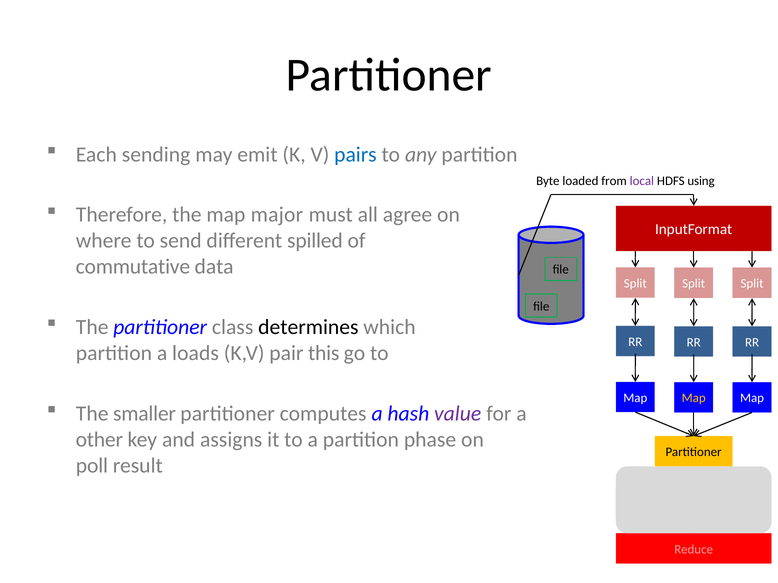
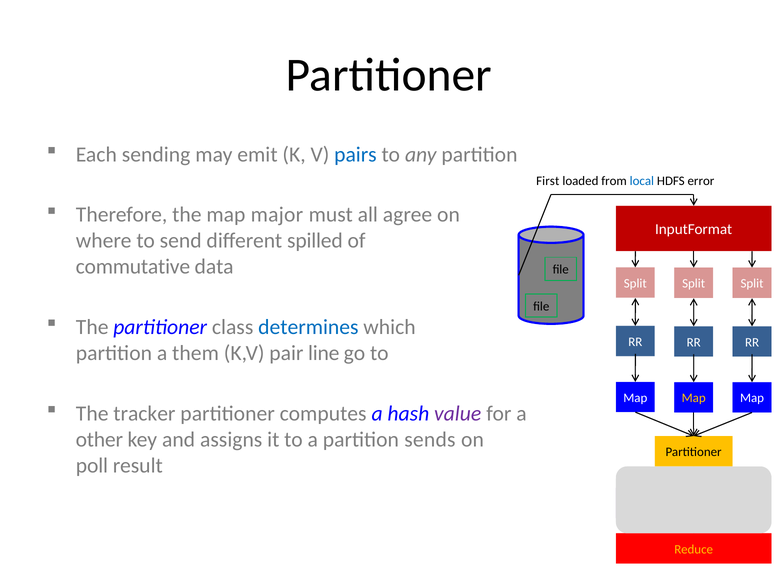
Byte: Byte -> First (548, 181)
local colour: purple -> blue (642, 181)
using: using -> error (701, 181)
determines colour: black -> blue (308, 327)
loads: loads -> them (196, 353)
this: this -> line (324, 353)
smaller: smaller -> tracker (144, 414)
phase: phase -> sends (430, 440)
Reduce colour: pink -> yellow (694, 550)
